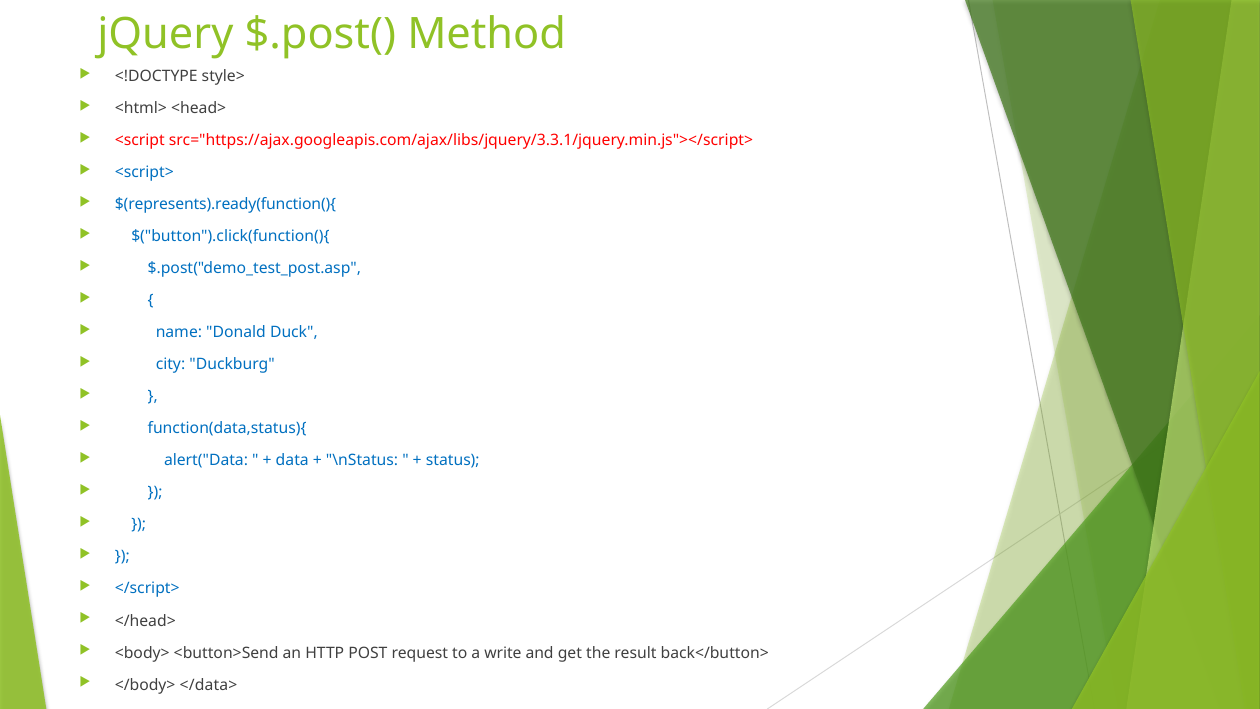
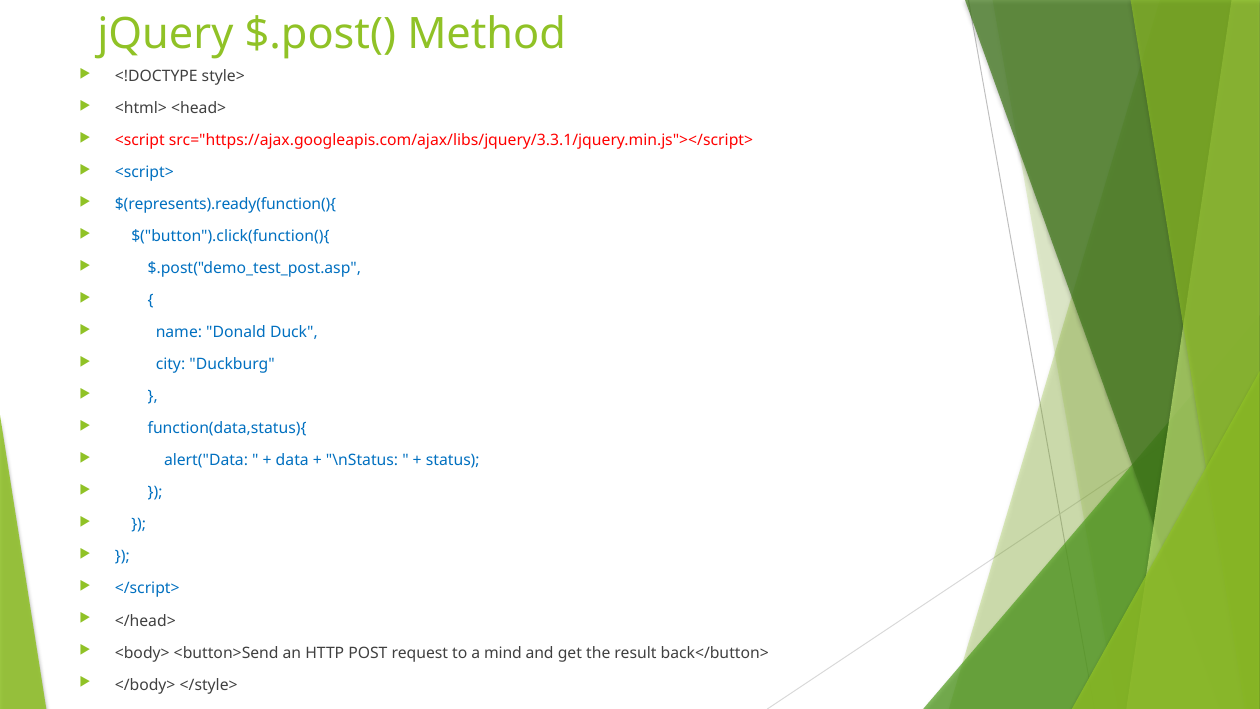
write: write -> mind (503, 653)
</data>: </data> -> </style> (209, 685)
